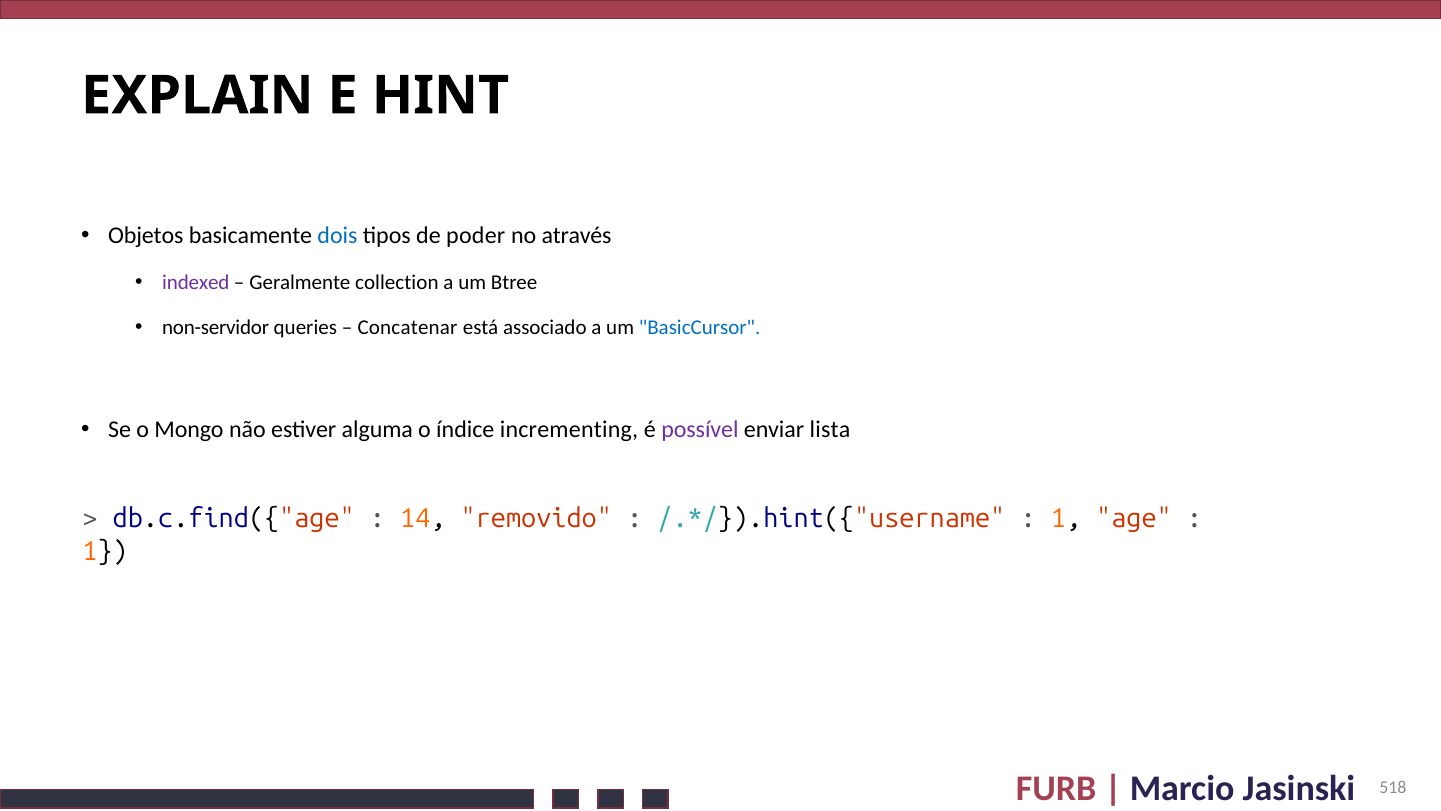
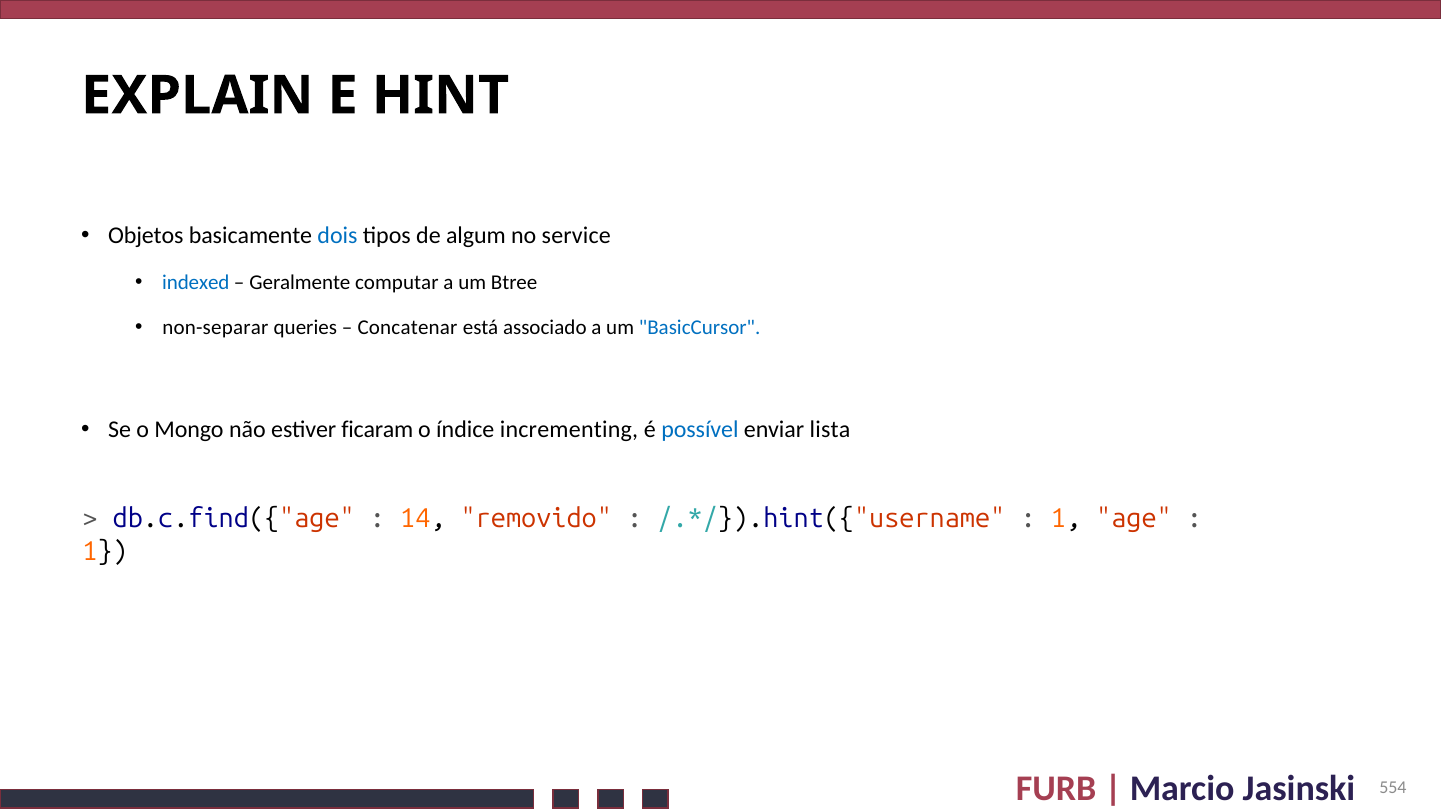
poder: poder -> algum (476, 236)
através: através -> service (576, 236)
indexed colour: purple -> blue (196, 283)
collection: collection -> computar (397, 283)
non-servidor: non-servidor -> non-separar (215, 328)
alguma: alguma -> ficaram (377, 430)
possível colour: purple -> blue (700, 430)
518: 518 -> 554 (1393, 787)
